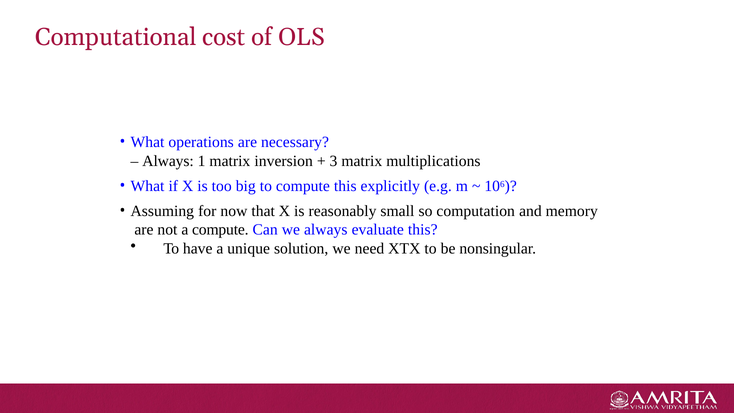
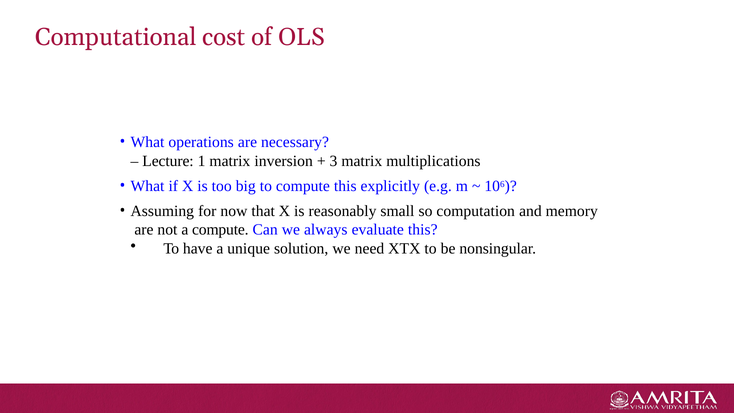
Always: Always -> Lecture (168, 161)
